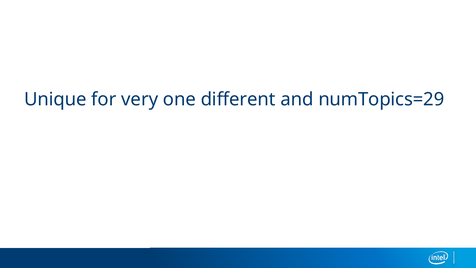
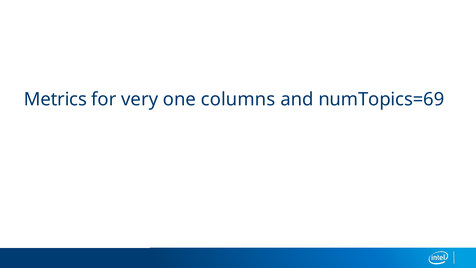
Unique: Unique -> Metrics (55, 99)
different: different -> columns (238, 99)
numTopics=29: numTopics=29 -> numTopics=69 (381, 99)
